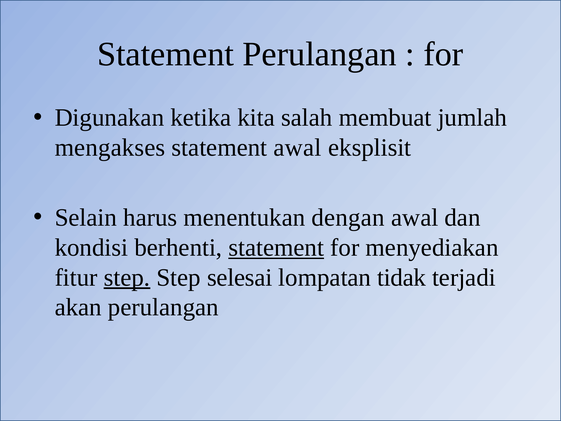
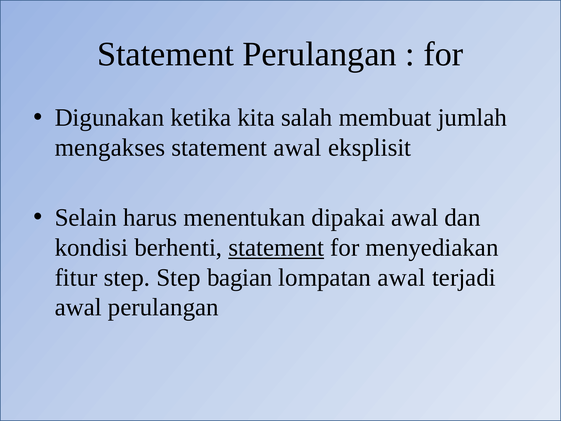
dengan: dengan -> dipakai (348, 217)
step underline: present -> none (127, 277)
selesai: selesai -> bagian (240, 277)
lompatan tidak: tidak -> awal (401, 277)
akan: akan -> awal (78, 307)
